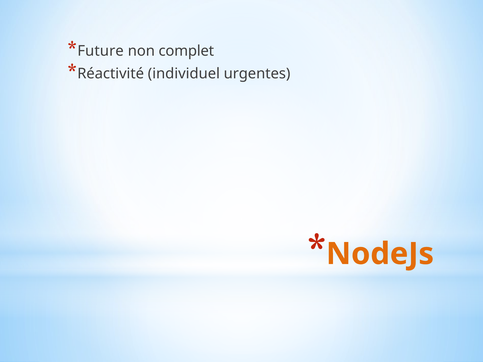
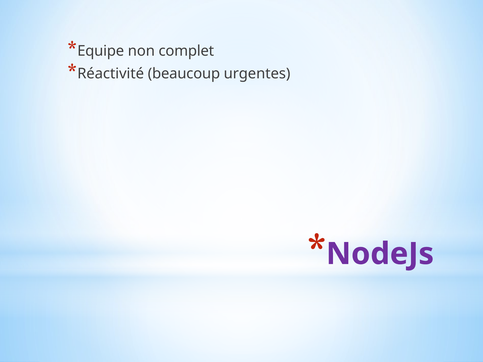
Future: Future -> Equipe (101, 51)
individuel: individuel -> beaucoup (184, 74)
NodeJs colour: orange -> purple (380, 254)
